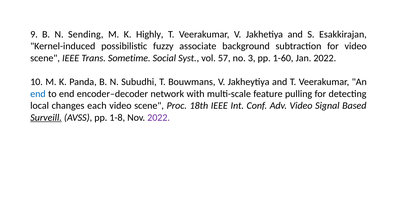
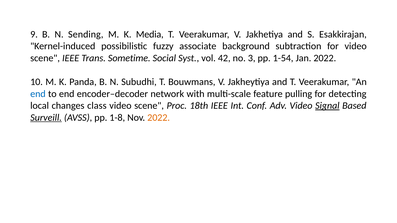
Highly: Highly -> Media (150, 34)
57: 57 -> 42 (224, 58)
1-60: 1-60 -> 1-54 (283, 58)
each: each -> class (97, 106)
Signal underline: none -> present (327, 106)
2022 colour: purple -> orange (159, 118)
